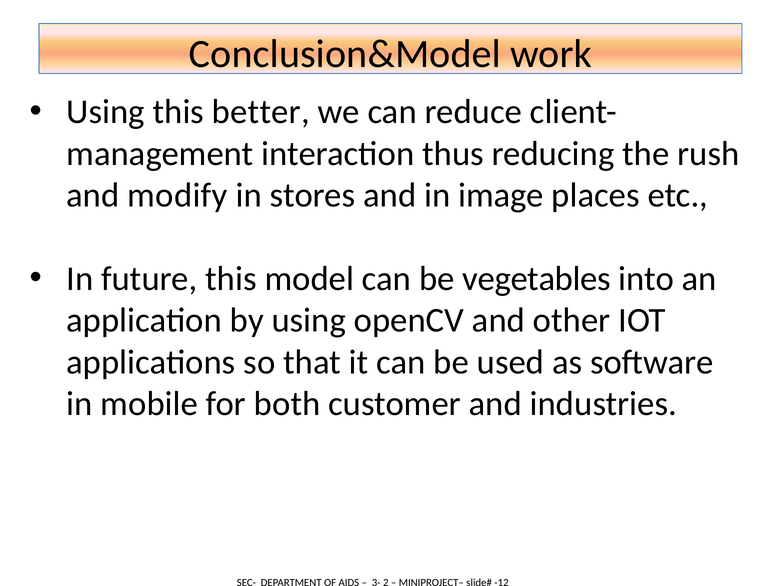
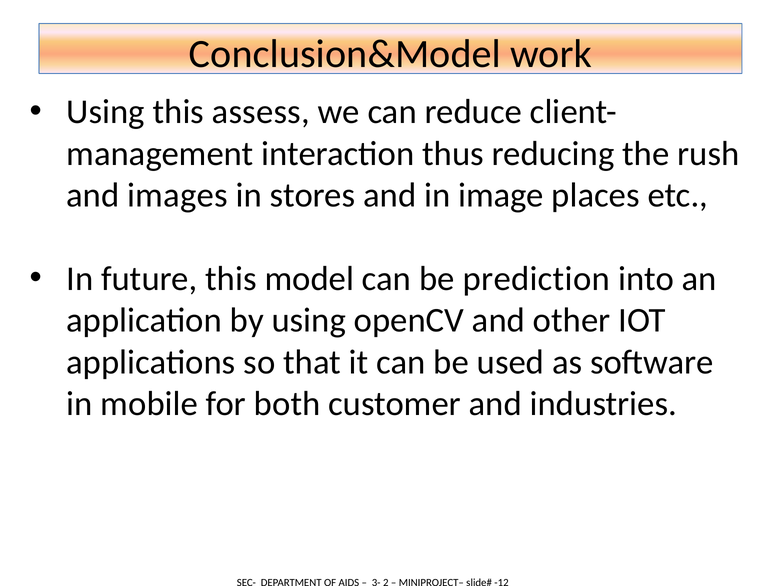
better: better -> assess (261, 112)
modify: modify -> images (178, 195)
vegetables: vegetables -> prediction (536, 279)
